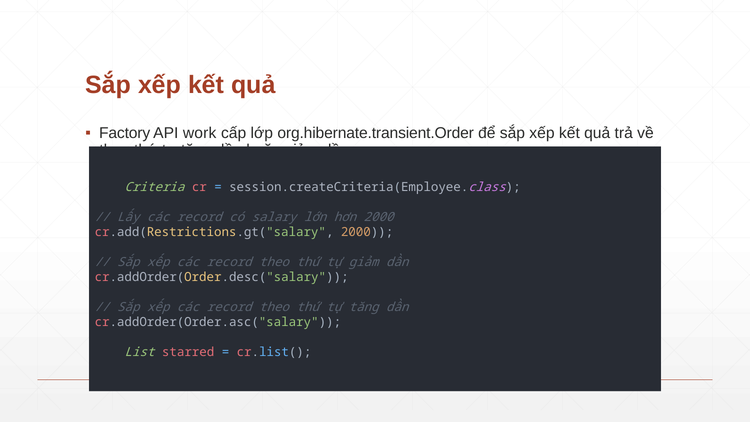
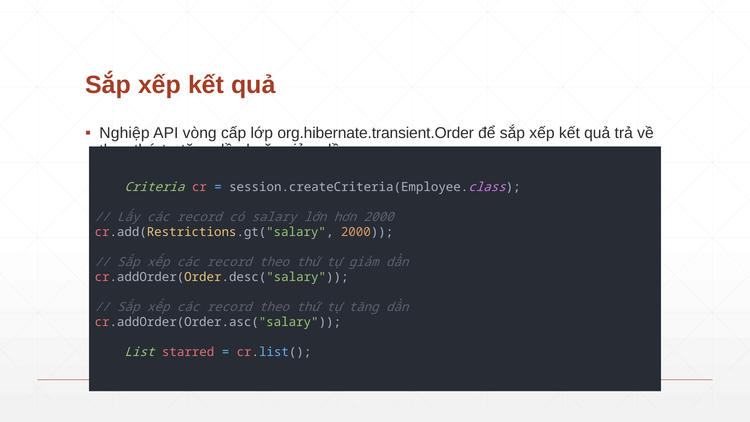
Factory: Factory -> Nghiệp (124, 133)
work: work -> vòng (200, 133)
